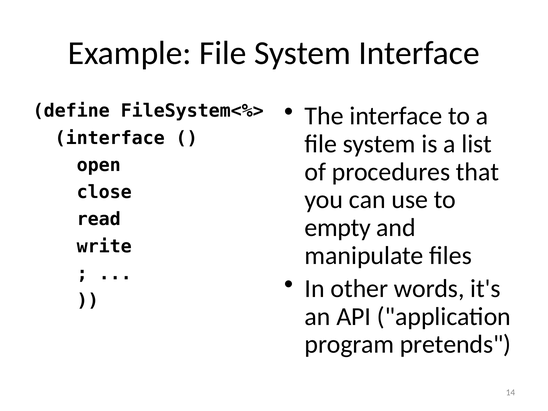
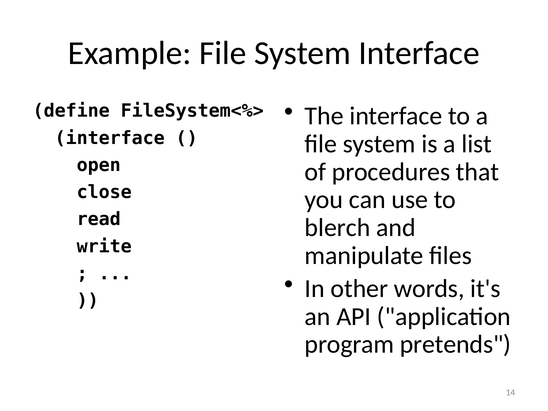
empty: empty -> blerch (338, 228)
